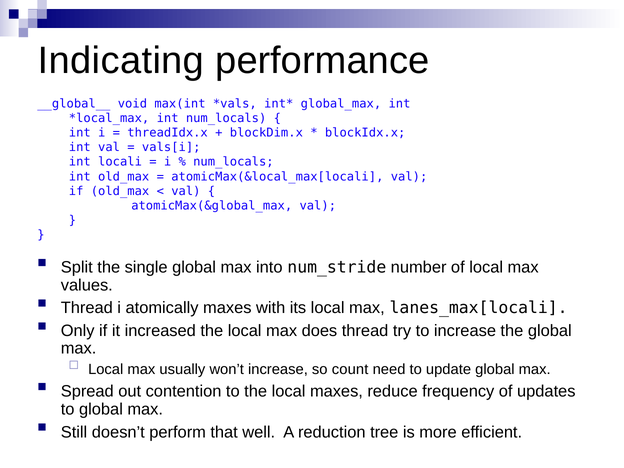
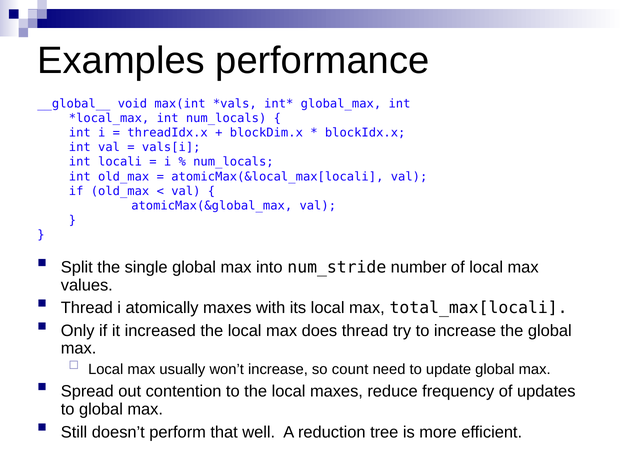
Indicating: Indicating -> Examples (121, 61)
lanes_max[locali: lanes_max[locali -> total_max[locali (479, 308)
